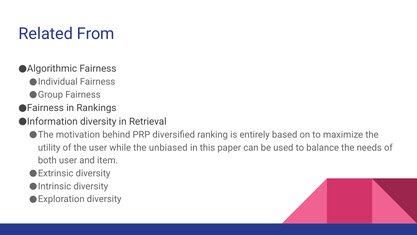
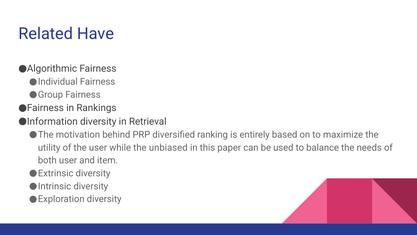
From: From -> Have (96, 34)
